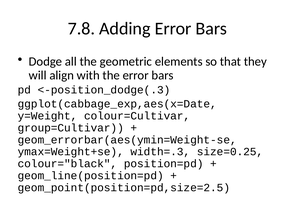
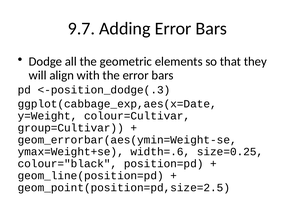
7.8: 7.8 -> 9.7 (81, 29)
width=.3: width=.3 -> width=.6 (160, 152)
